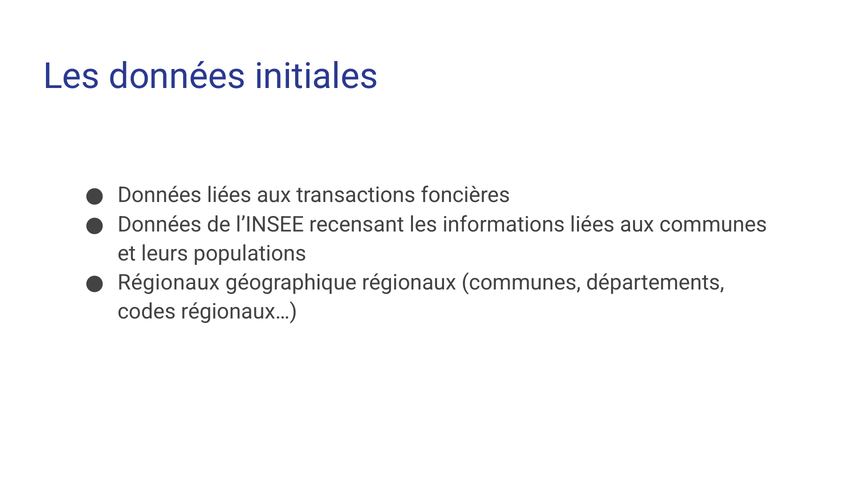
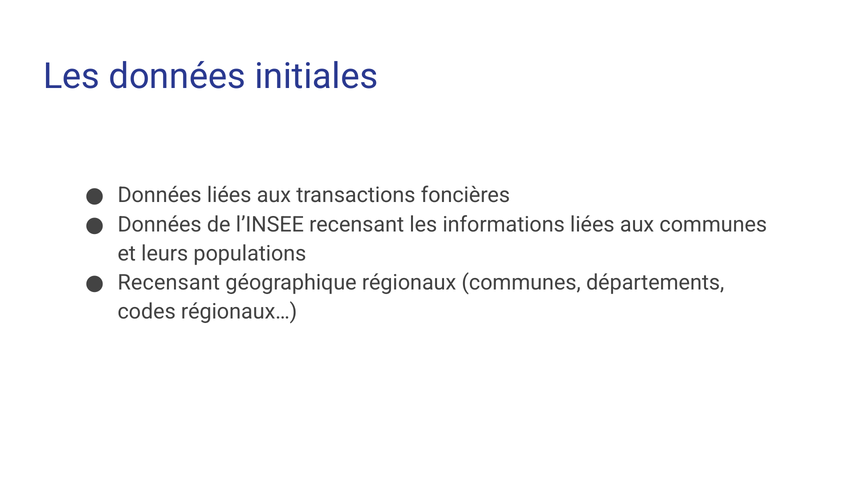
Régionaux: Régionaux -> Recensant (169, 282)
